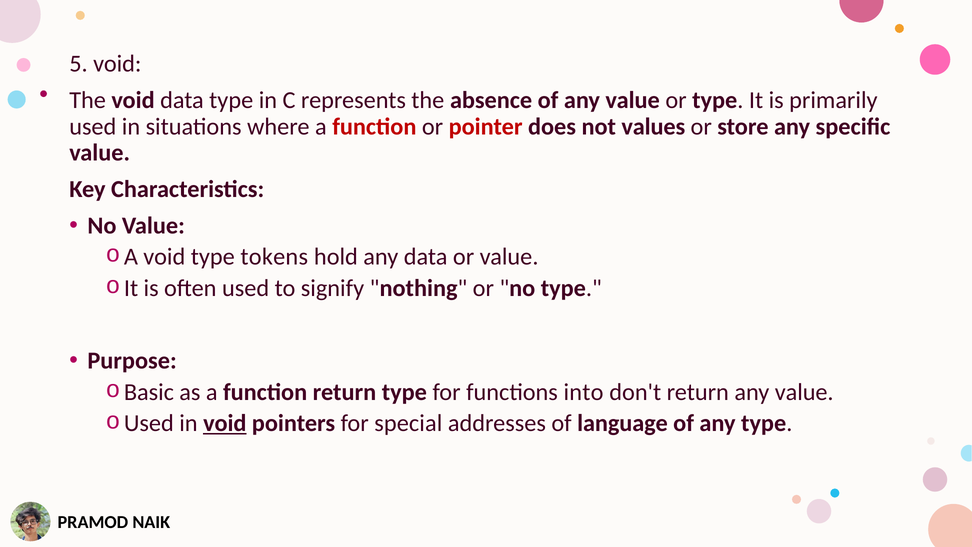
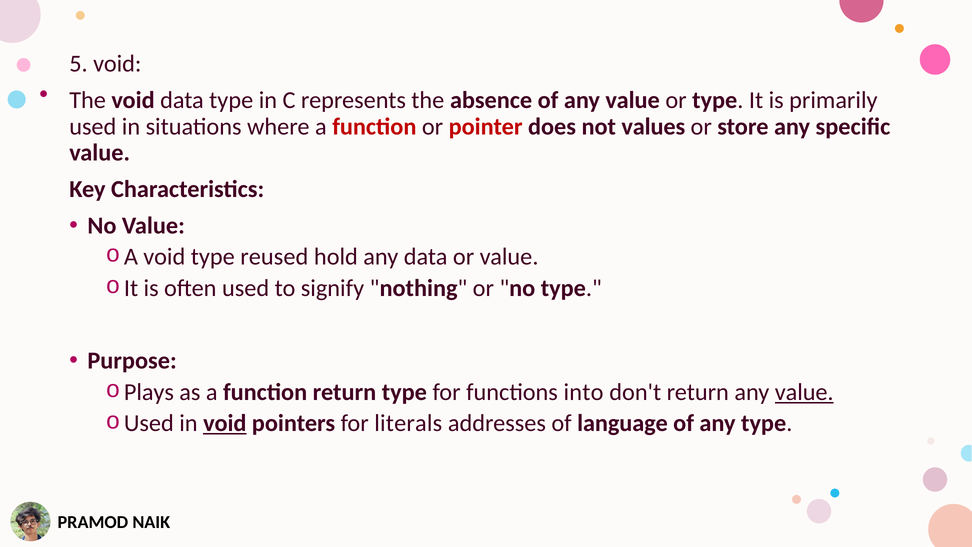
tokens: tokens -> reused (274, 257)
Basic: Basic -> Plays (149, 392)
value underline: none -> present (804, 392)
special: special -> literals (408, 423)
